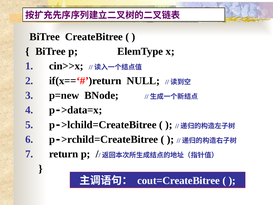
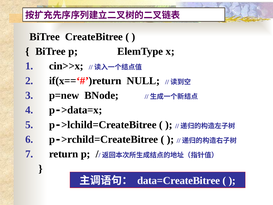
cout=CreateBitree: cout=CreateBitree -> data=CreateBitree (179, 180)
